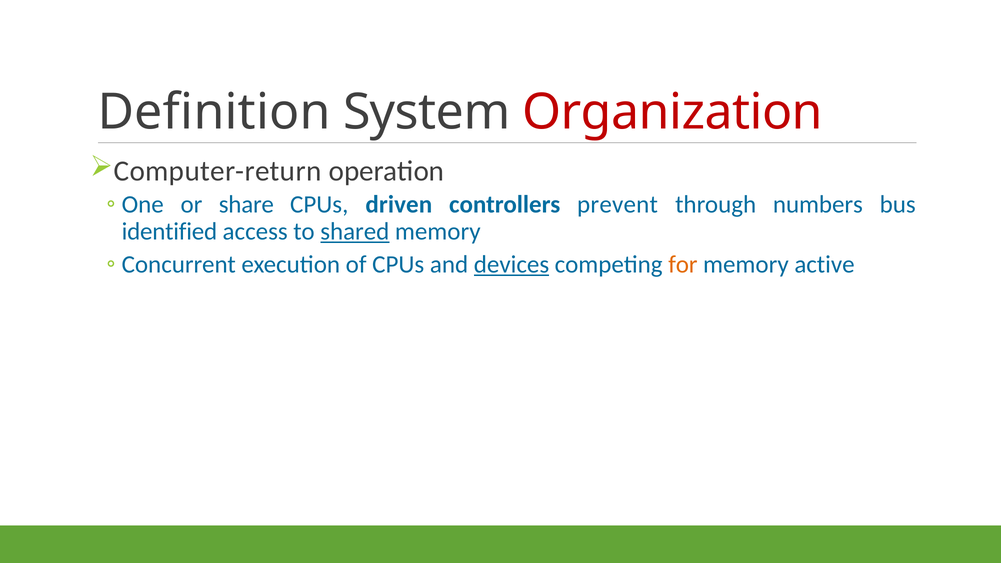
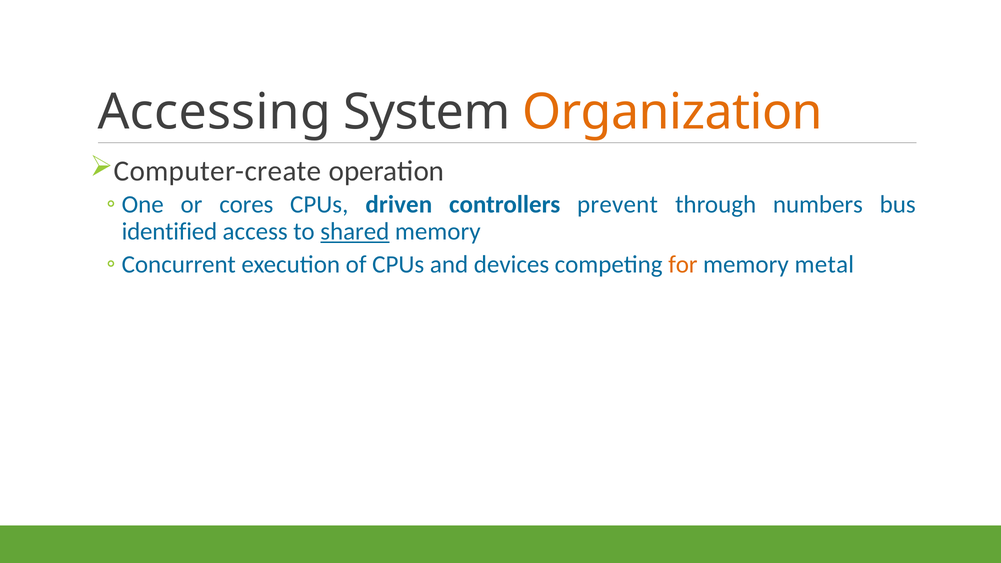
Definition: Definition -> Accessing (214, 112)
Organization colour: red -> orange (673, 112)
Computer-return: Computer-return -> Computer-create (218, 171)
share: share -> cores (246, 204)
devices underline: present -> none (512, 265)
active: active -> metal (824, 265)
